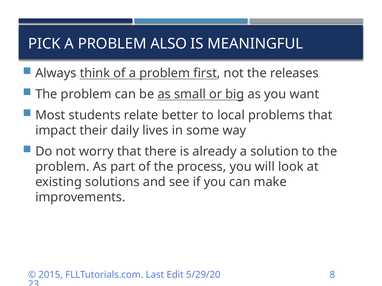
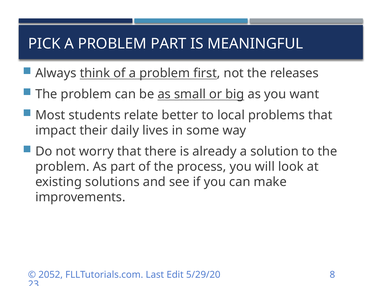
PROBLEM ALSO: ALSO -> PART (169, 44)
2015: 2015 -> 2052 (51, 275)
